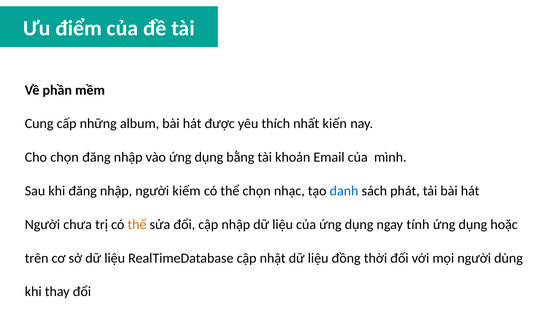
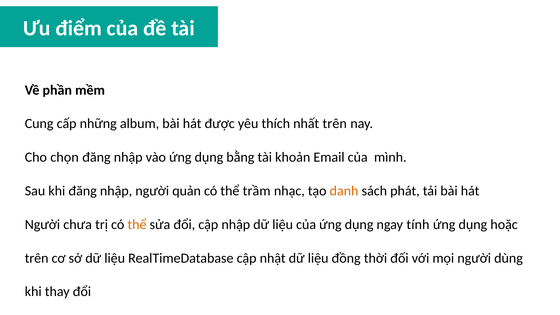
nhất kiến: kiến -> trên (335, 124)
kiếm: kiếm -> quản (187, 191)
thể chọn: chọn -> trầm (257, 191)
danh colour: blue -> orange (344, 191)
